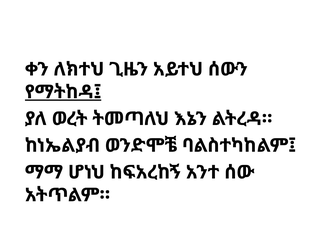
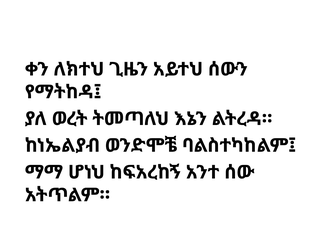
የማትከዳ፤ underline: present -> none (63, 92)
